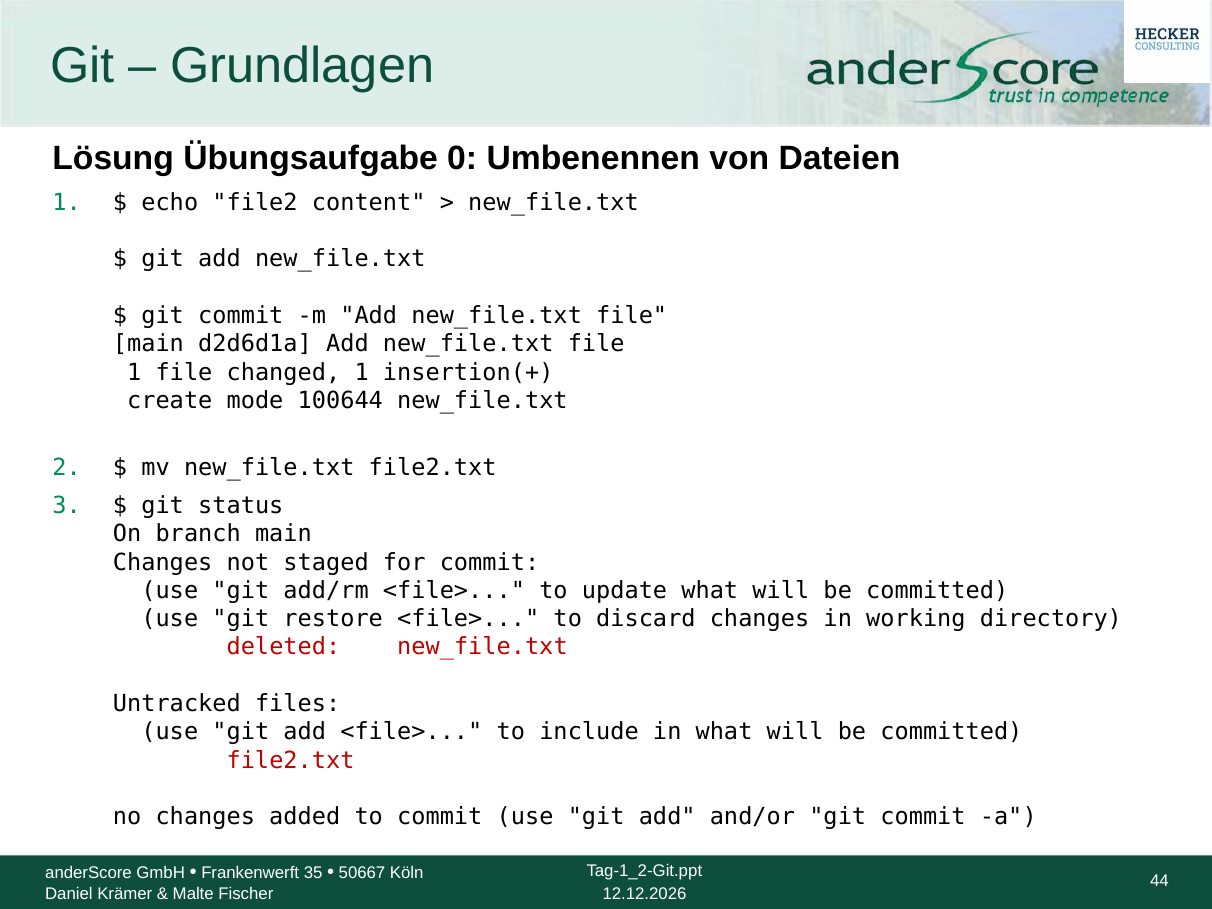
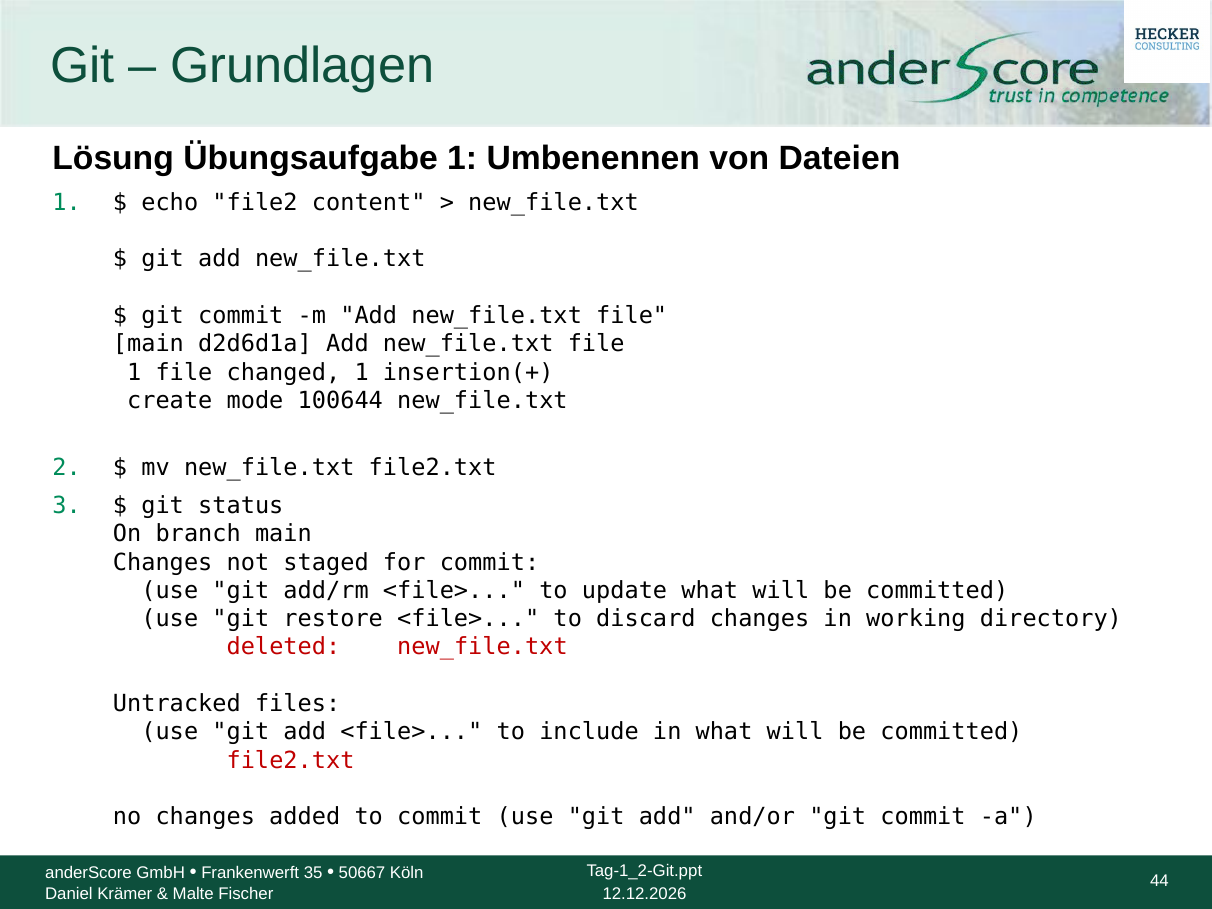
Übungsaufgabe 0: 0 -> 1 (462, 159)
